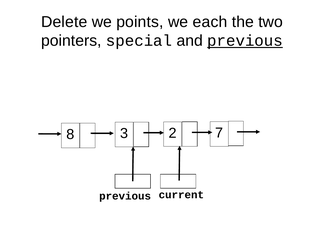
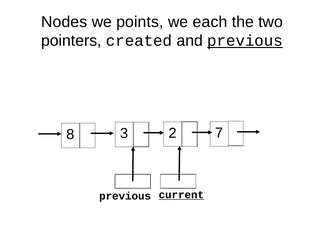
Delete: Delete -> Nodes (64, 22)
special: special -> created (139, 41)
current underline: none -> present (181, 195)
